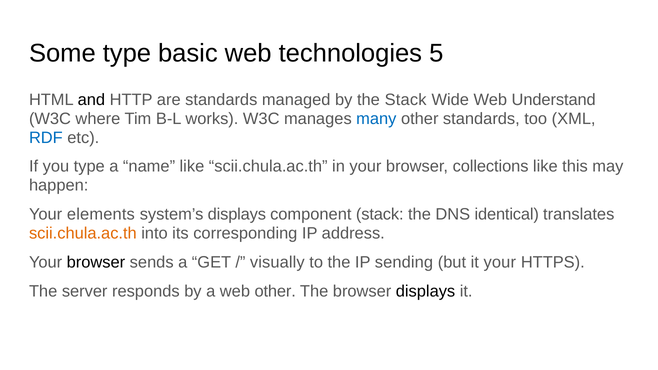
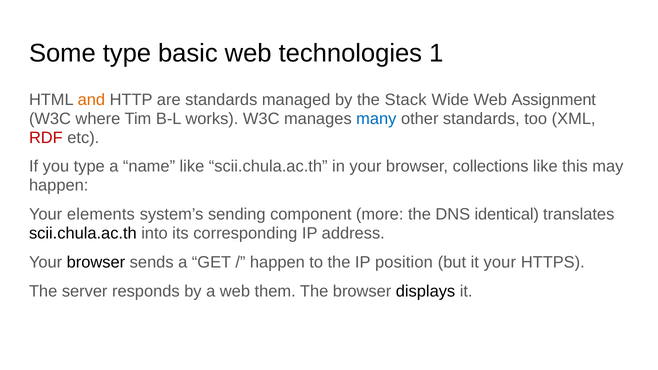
5: 5 -> 1 (436, 53)
and colour: black -> orange (91, 100)
Understand: Understand -> Assignment (554, 100)
RDF colour: blue -> red (46, 138)
system’s displays: displays -> sending (237, 215)
component stack: stack -> more (380, 215)
scii.chula.ac.th colour: orange -> black (83, 234)
visually: visually -> happen (277, 262)
sending: sending -> position (404, 262)
web other: other -> them (275, 291)
